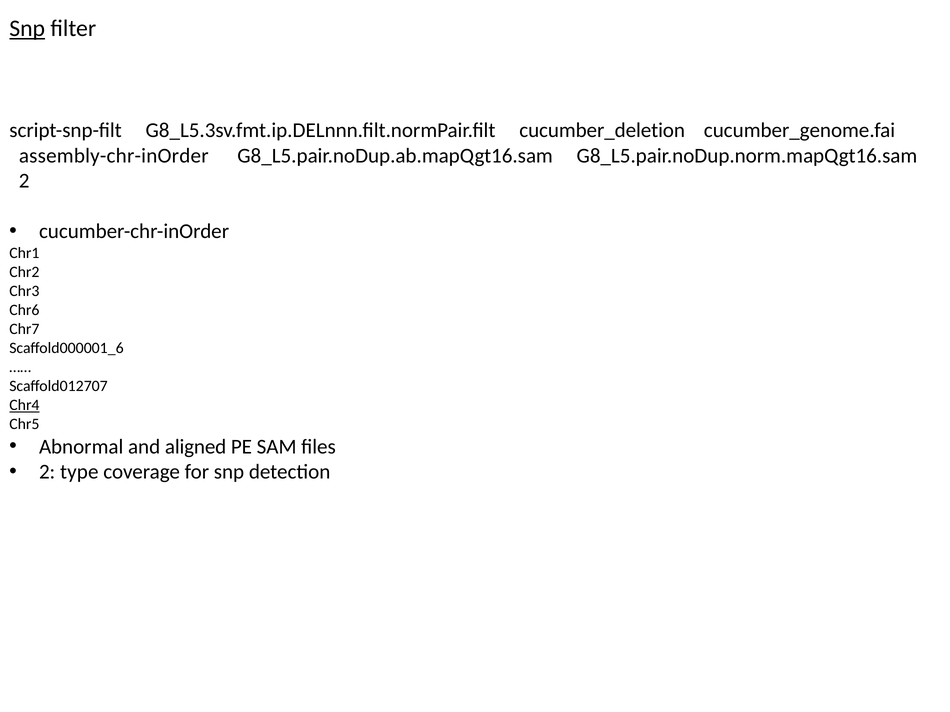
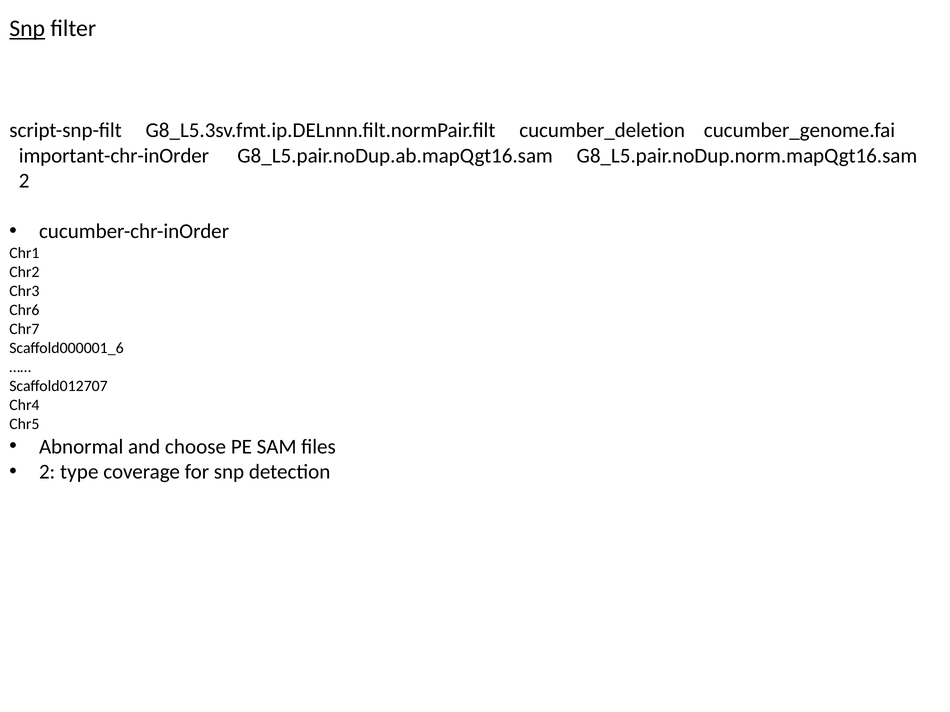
assembly-chr-inOrder: assembly-chr-inOrder -> important-chr-inOrder (114, 156)
Chr4 underline: present -> none (24, 405)
aligned: aligned -> choose (196, 447)
